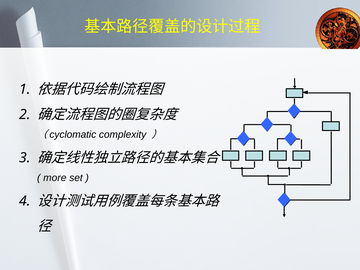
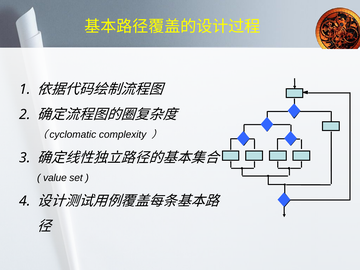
more: more -> value (55, 178)
